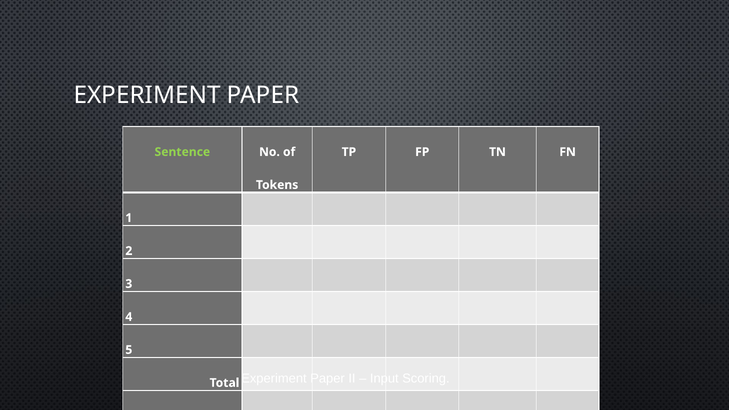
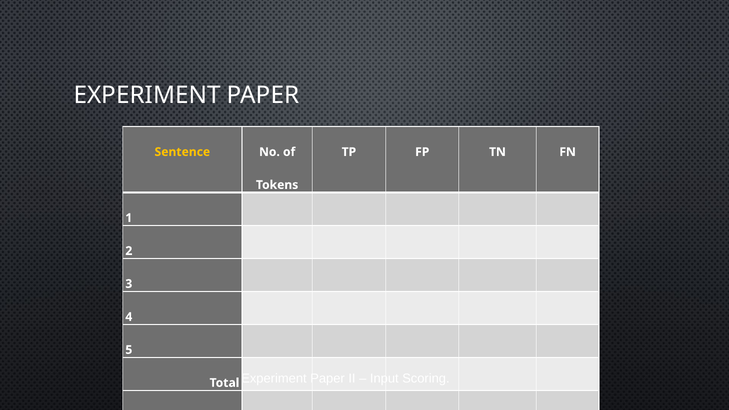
Sentence colour: light green -> yellow (182, 152)
